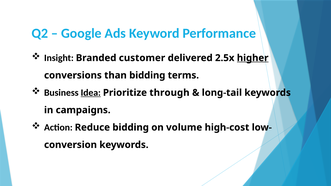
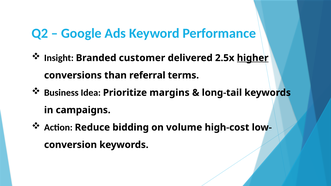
than bidding: bidding -> referral (147, 75)
Idea underline: present -> none (91, 93)
through: through -> margins (169, 93)
